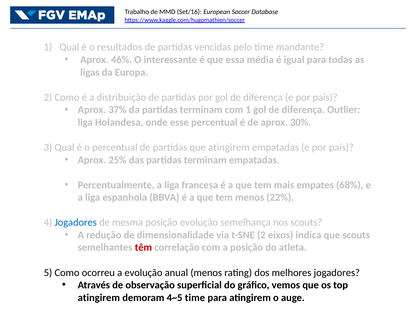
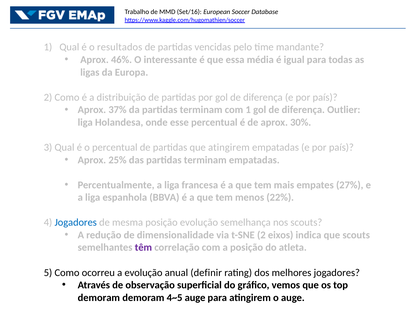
68%: 68% -> 27% (350, 185)
têm colour: red -> purple (143, 247)
anual menos: menos -> definir (206, 272)
atingirem: atingirem -> demoram (99, 297)
4~5 time: time -> auge (195, 297)
